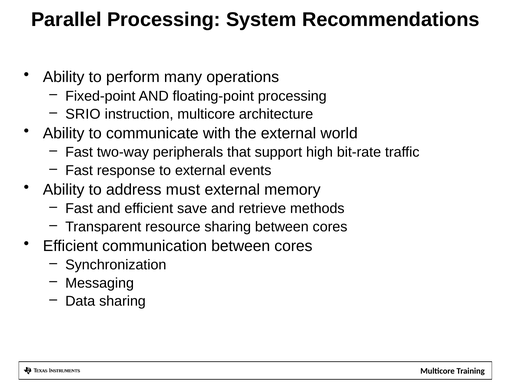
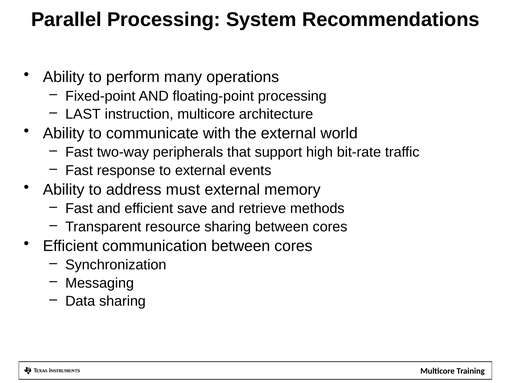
SRIO: SRIO -> LAST (83, 114)
